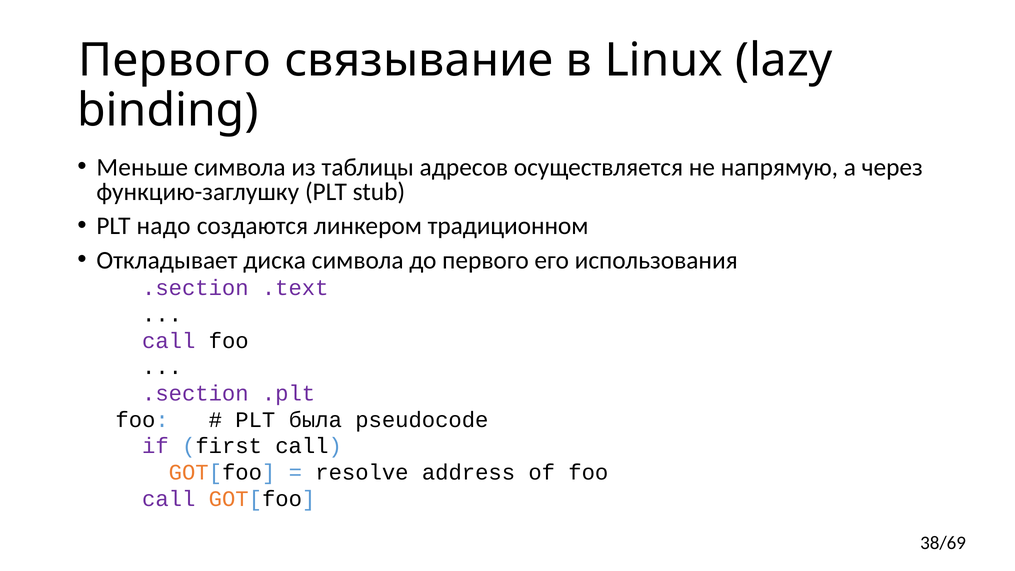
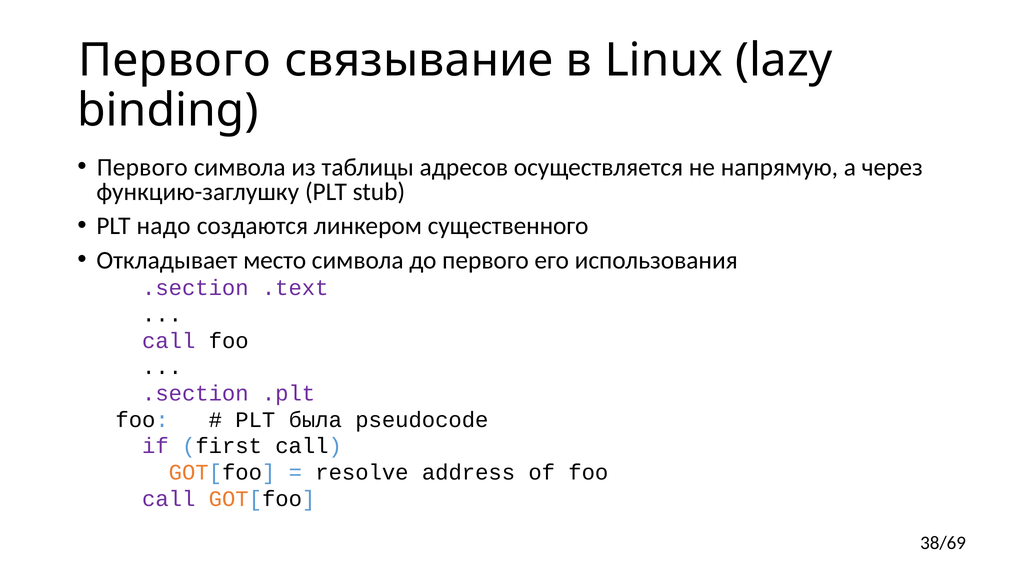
Меньше: Меньше -> Первого (142, 167)
традиционном: традиционном -> существенного (508, 226)
диска: диска -> место (275, 260)
